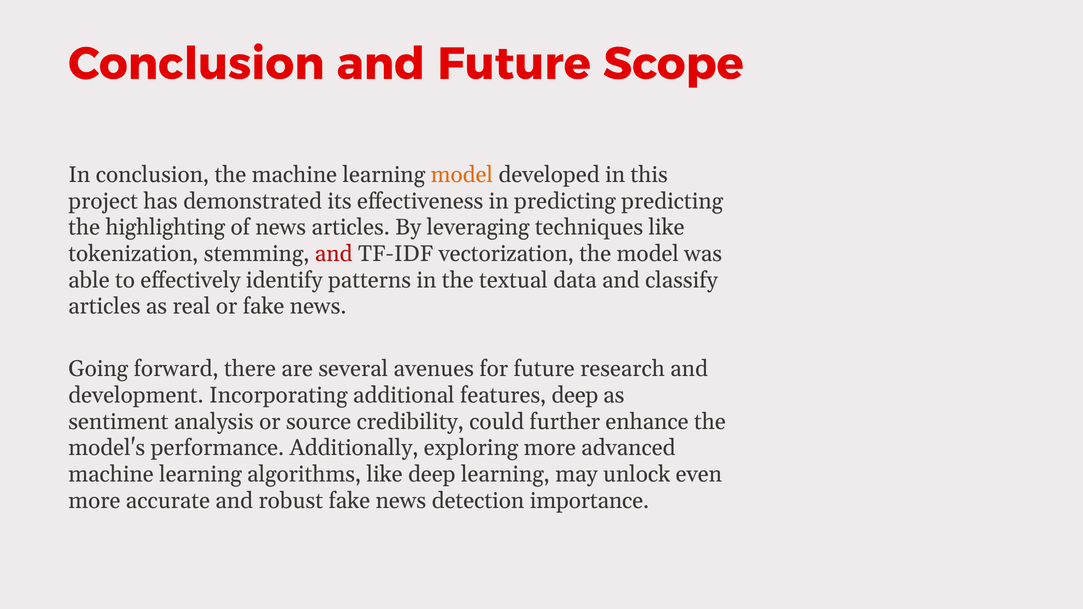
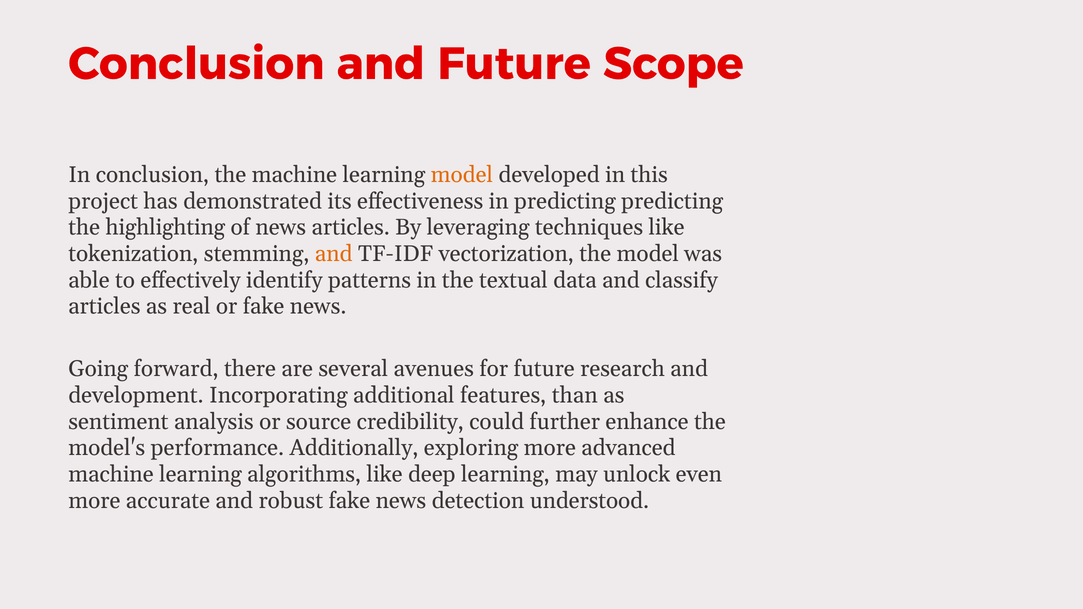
and colour: red -> orange (334, 254)
features deep: deep -> than (575, 395)
importance: importance -> understood (589, 501)
